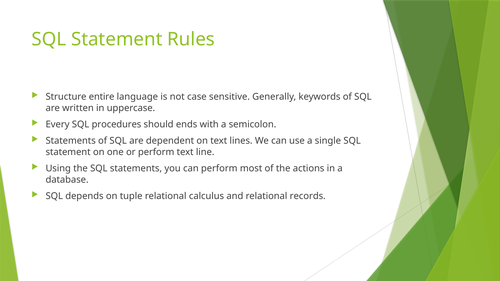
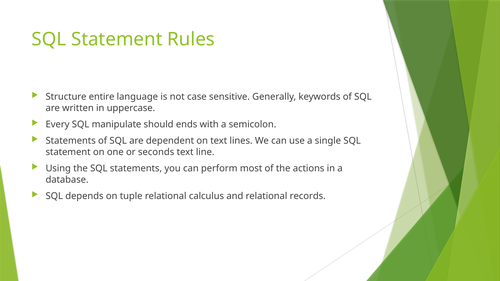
procedures: procedures -> manipulate (116, 124)
or perform: perform -> seconds (156, 152)
